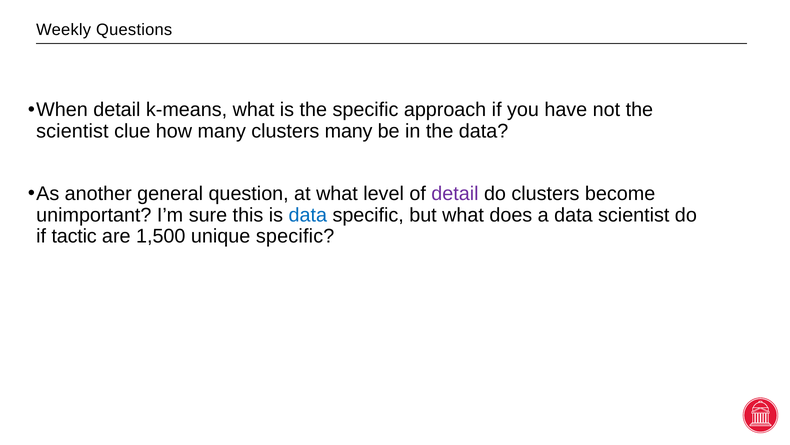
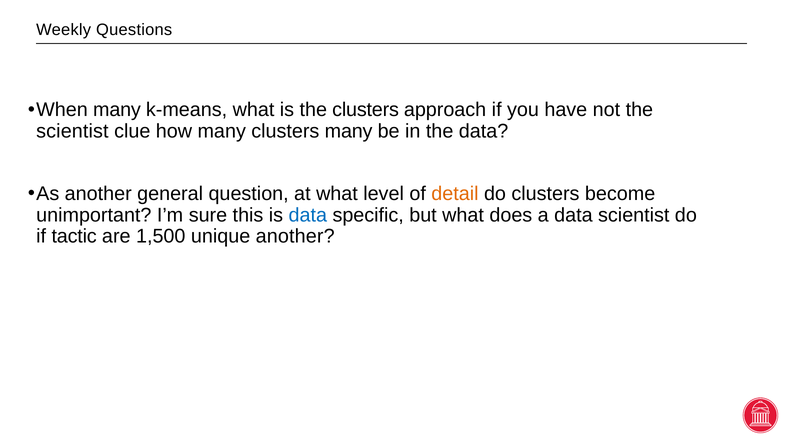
When detail: detail -> many (117, 110)
the specific: specific -> clusters (366, 110)
detail colour: purple -> orange (455, 193)
unique specific: specific -> another (295, 236)
